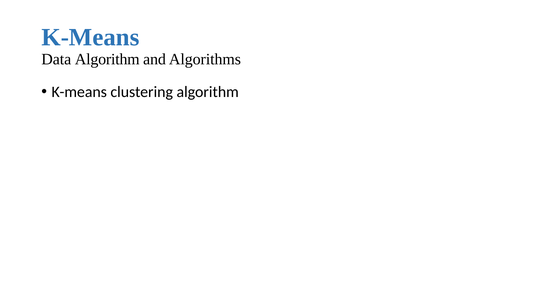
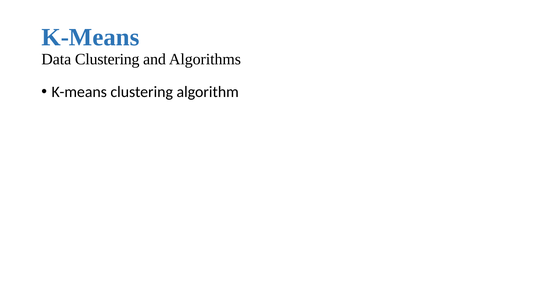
Data Algorithm: Algorithm -> Clustering (107, 59)
